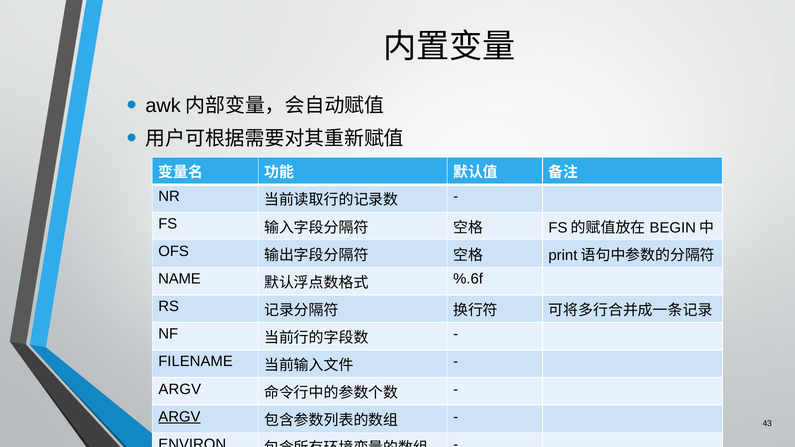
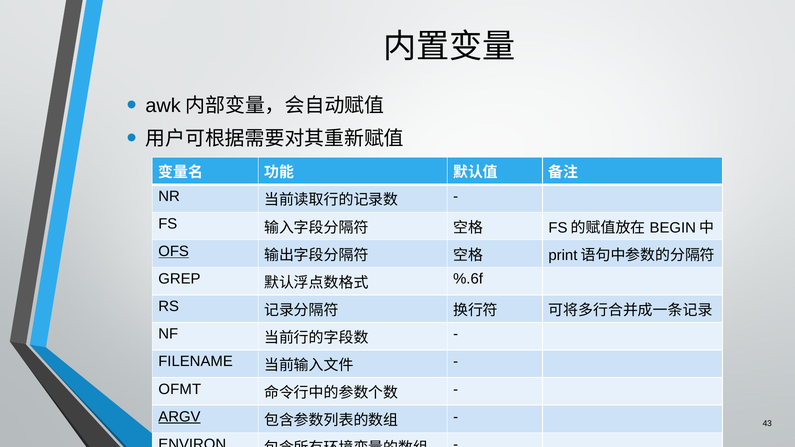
OFS underline: none -> present (174, 251)
NAME: NAME -> GREP (179, 279)
ARGV: ARGV -> OFMT (180, 389)
